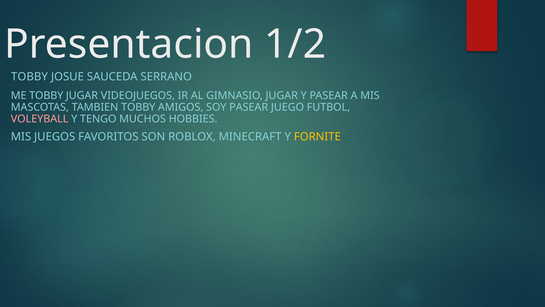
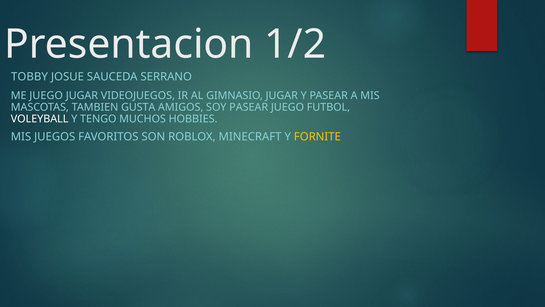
ME TOBBY: TOBBY -> JUEGO (46, 95)
TAMBIEN TOBBY: TOBBY -> GUSTA (138, 107)
VOLEYBALL colour: pink -> white (40, 119)
